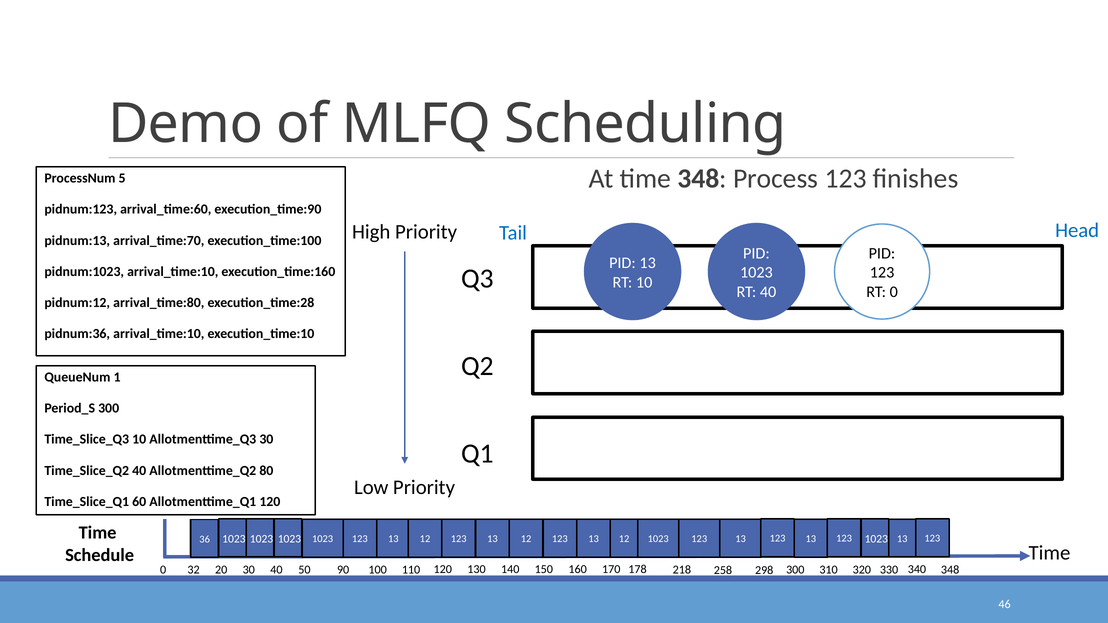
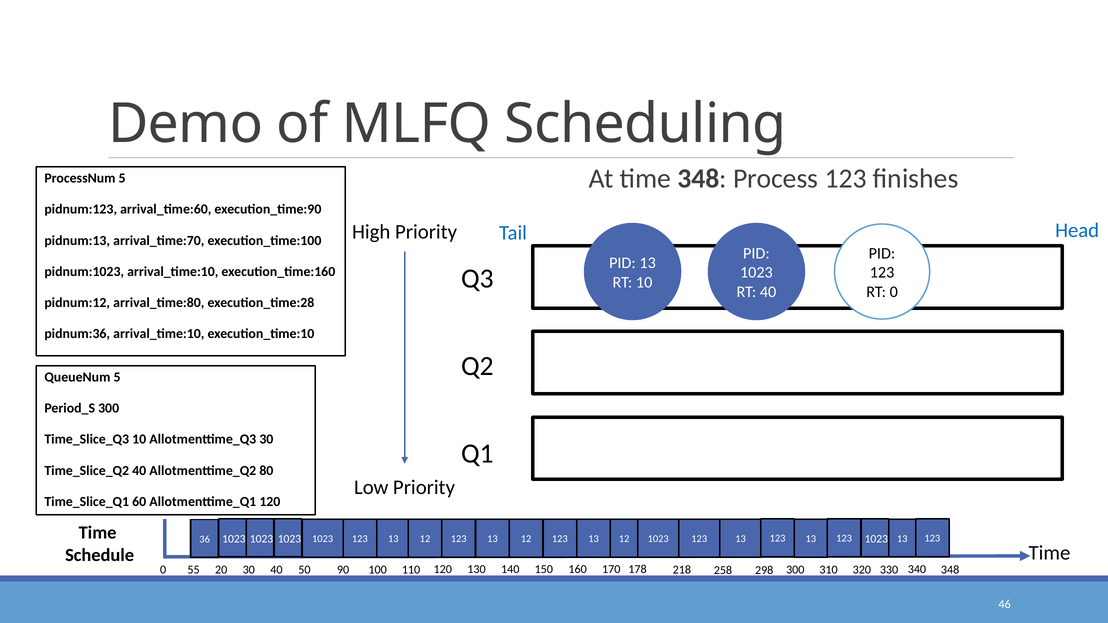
QueueNum 1: 1 -> 5 (117, 377)
32: 32 -> 55 (194, 570)
